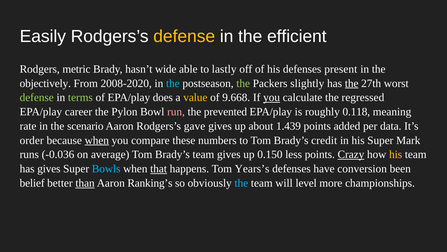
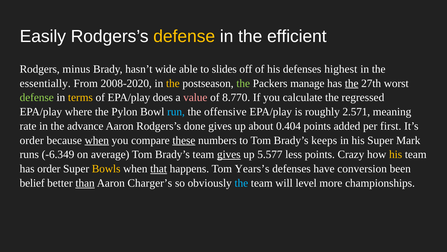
metric: metric -> minus (76, 69)
lastly: lastly -> slides (224, 69)
present: present -> highest (341, 69)
objectively: objectively -> essentially (45, 83)
the colour: light blue -> yellow (173, 83)
slightly: slightly -> manage (307, 83)
terms colour: light green -> yellow (80, 97)
value colour: yellow -> pink (195, 97)
9.668: 9.668 -> 8.770 (236, 97)
you underline: present -> none (272, 97)
career: career -> where (79, 112)
run colour: pink -> light blue (176, 112)
prevented: prevented -> offensive (225, 112)
0.118: 0.118 -> 2.571 (356, 112)
scenario: scenario -> advance (85, 126)
gave: gave -> done (195, 126)
1.439: 1.439 -> 0.404 (289, 126)
data: data -> first (391, 126)
these underline: none -> present (184, 140)
credit: credit -> keeps (324, 140)
-0.036: -0.036 -> -6.349 (58, 154)
gives underline: none -> present (229, 154)
0.150: 0.150 -> 5.577 (270, 154)
Crazy underline: present -> none (351, 154)
has gives: gives -> order (49, 168)
Bowls colour: light blue -> yellow (106, 168)
Ranking’s: Ranking’s -> Charger’s (150, 183)
